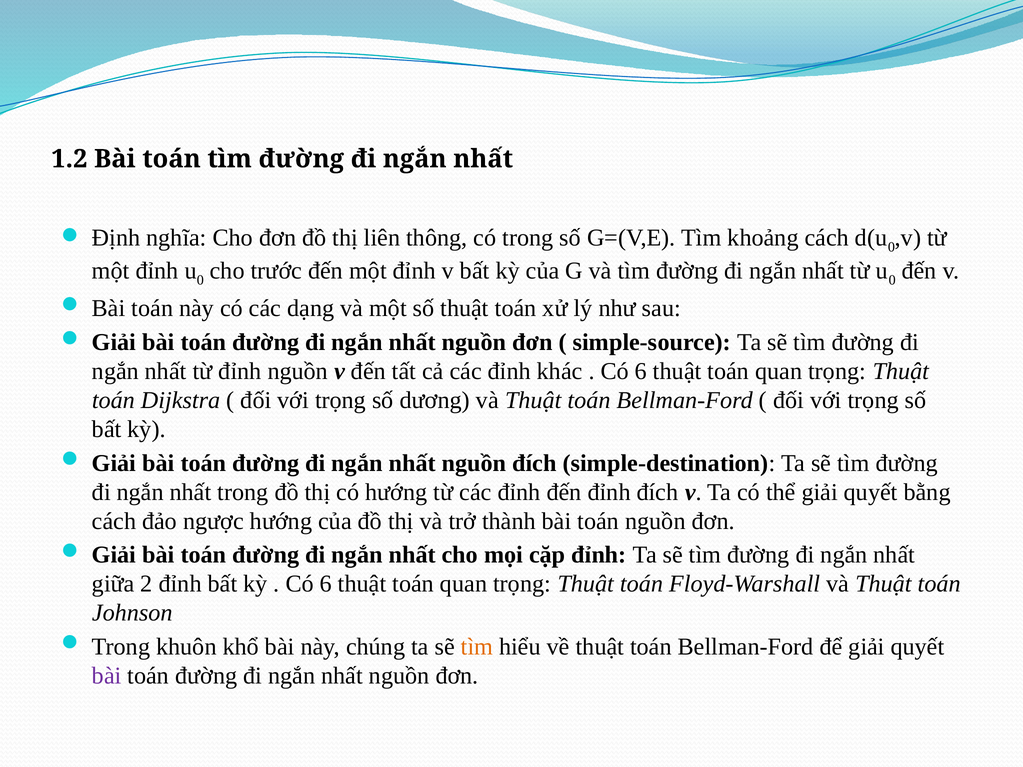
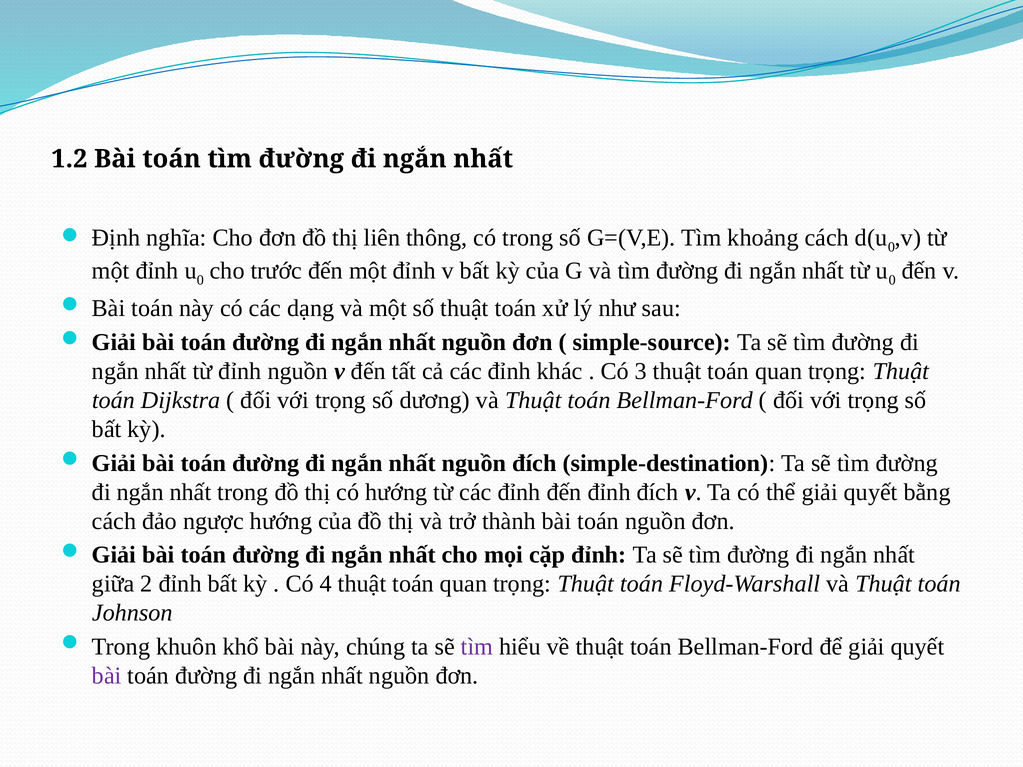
6: 6 -> 3 (641, 371)
6: 6 -> 4 (326, 584)
tìm colour: orange -> purple (477, 647)
